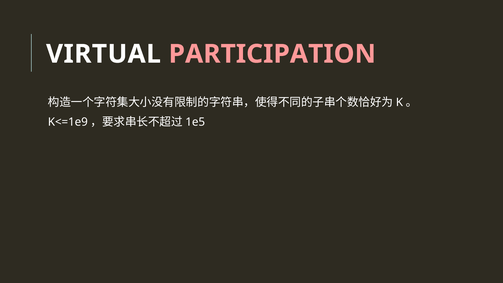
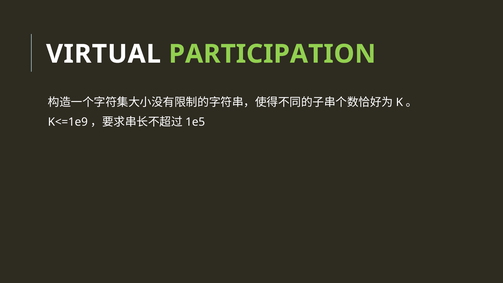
PARTICIPATION colour: pink -> light green (272, 54)
